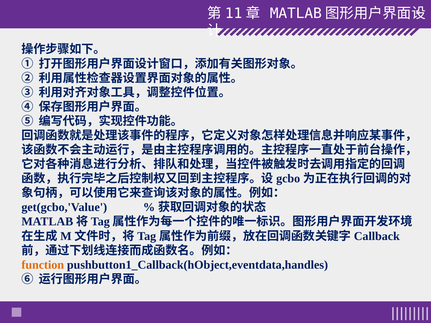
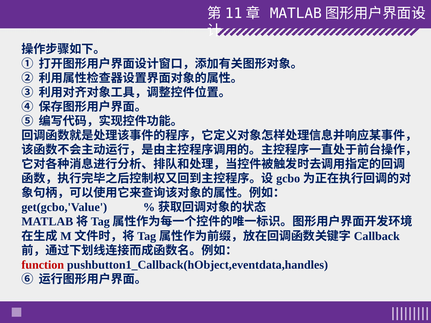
function colour: orange -> red (43, 265)
